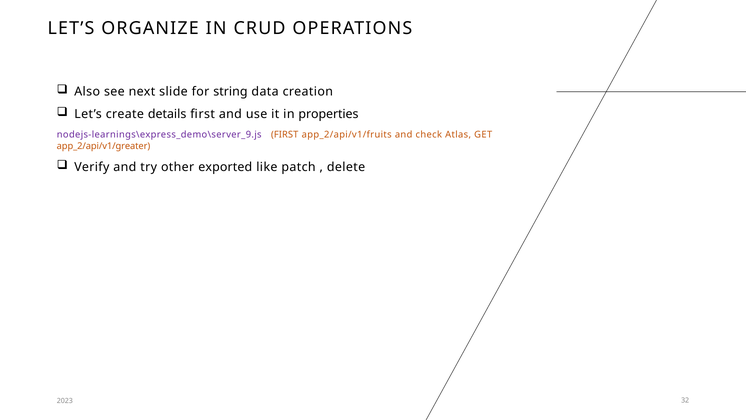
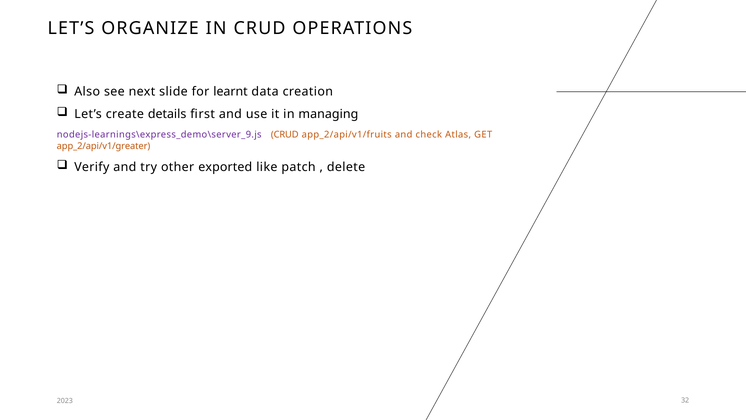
string: string -> learnt (230, 92)
properties: properties -> managing (328, 114)
nodejs-learnings\express_demo\server_9.js FIRST: FIRST -> CRUD (285, 135)
